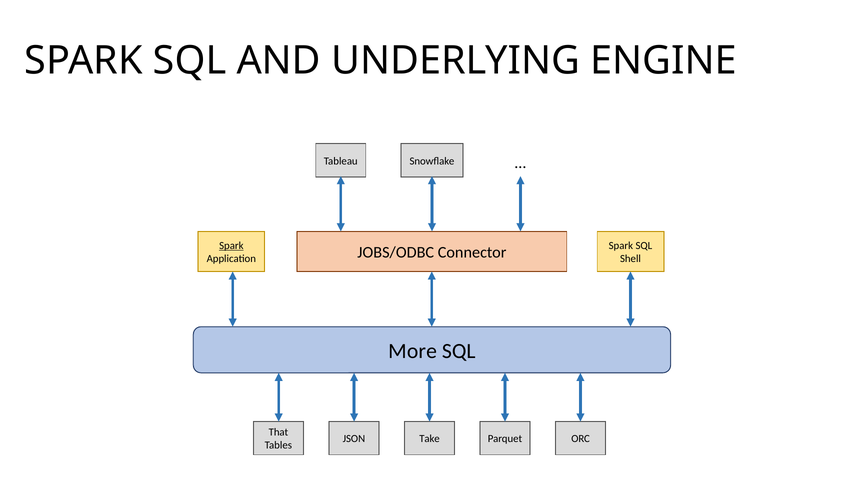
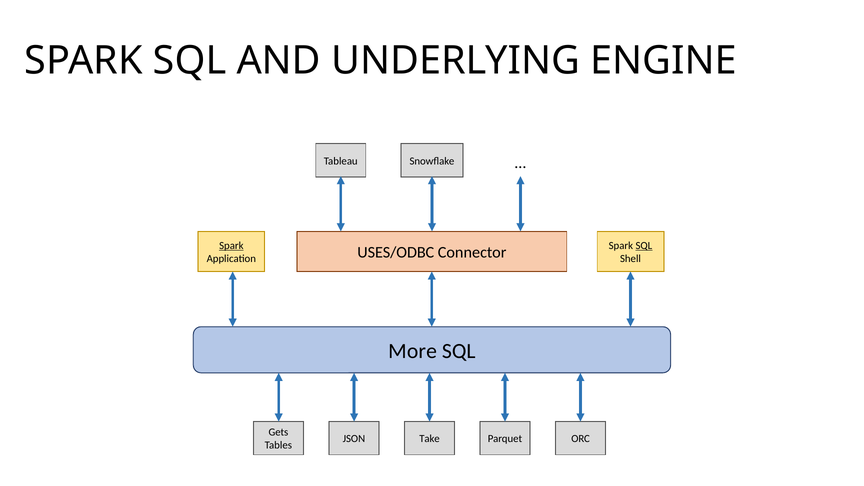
SQL underline: none -> present (644, 246)
JOBS/ODBC: JOBS/ODBC -> USES/ODBC (396, 253)
That: That -> Gets (278, 432)
